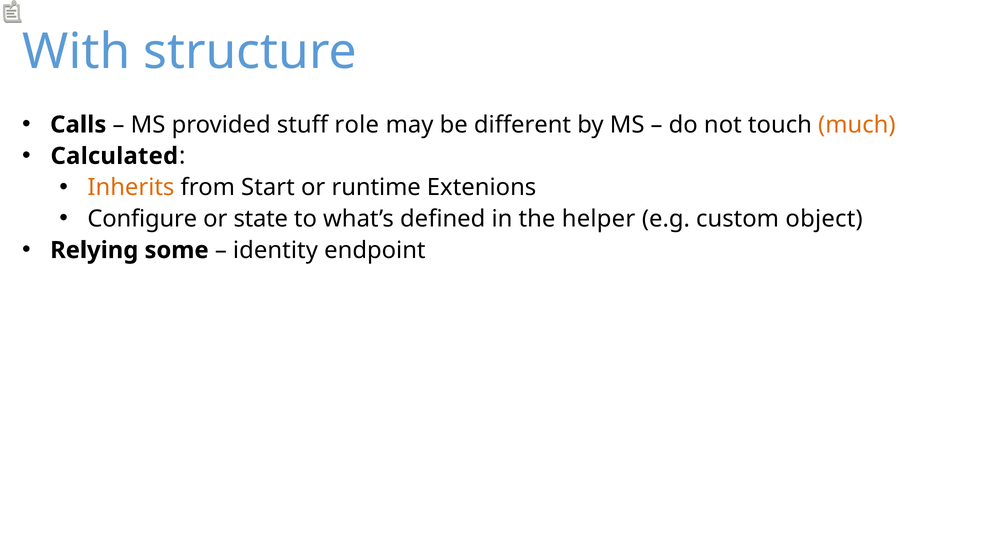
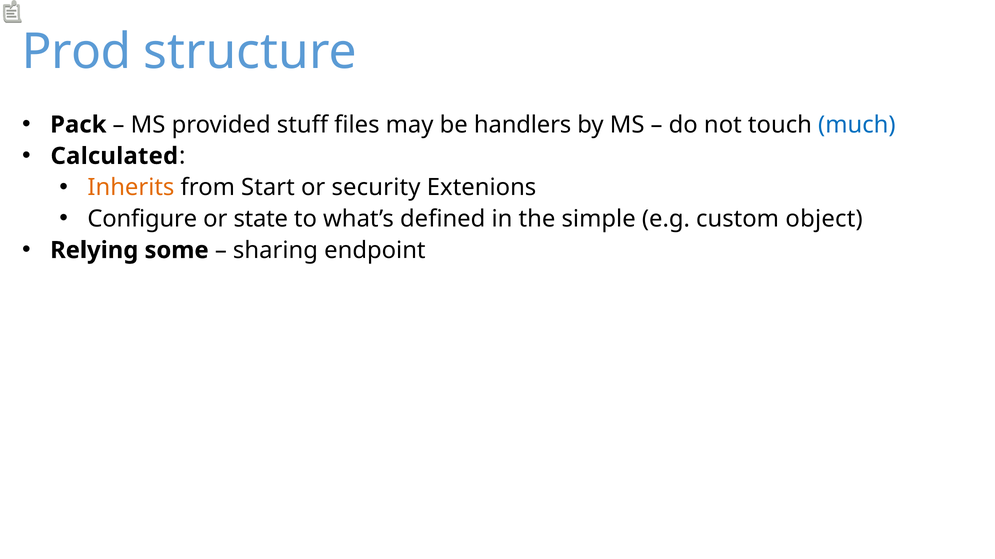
With: With -> Prod (77, 52)
Calls: Calls -> Pack (78, 125)
role: role -> files (357, 125)
different: different -> handlers (523, 125)
much colour: orange -> blue (857, 125)
runtime: runtime -> security (376, 188)
helper: helper -> simple (599, 219)
identity: identity -> sharing (275, 251)
